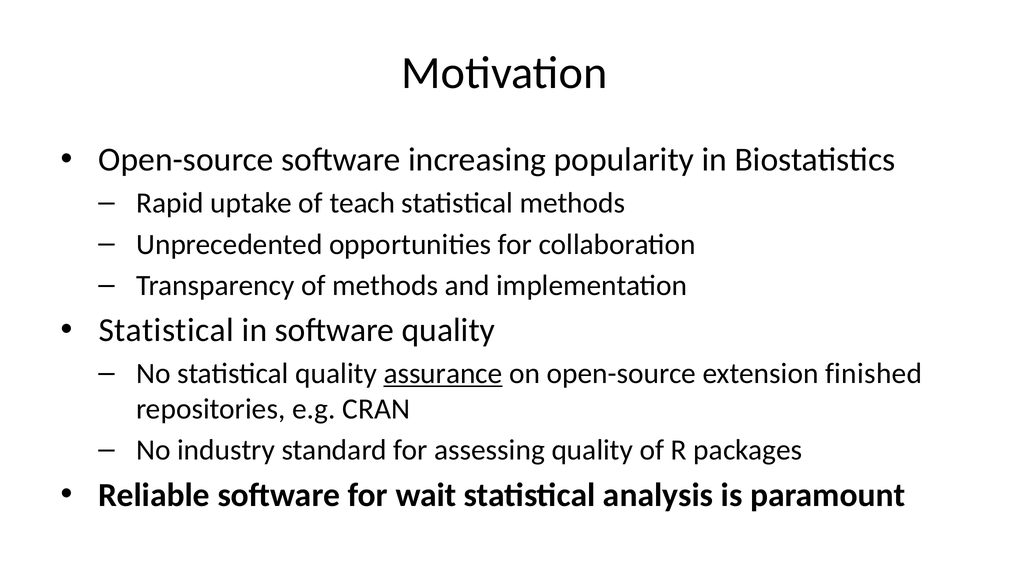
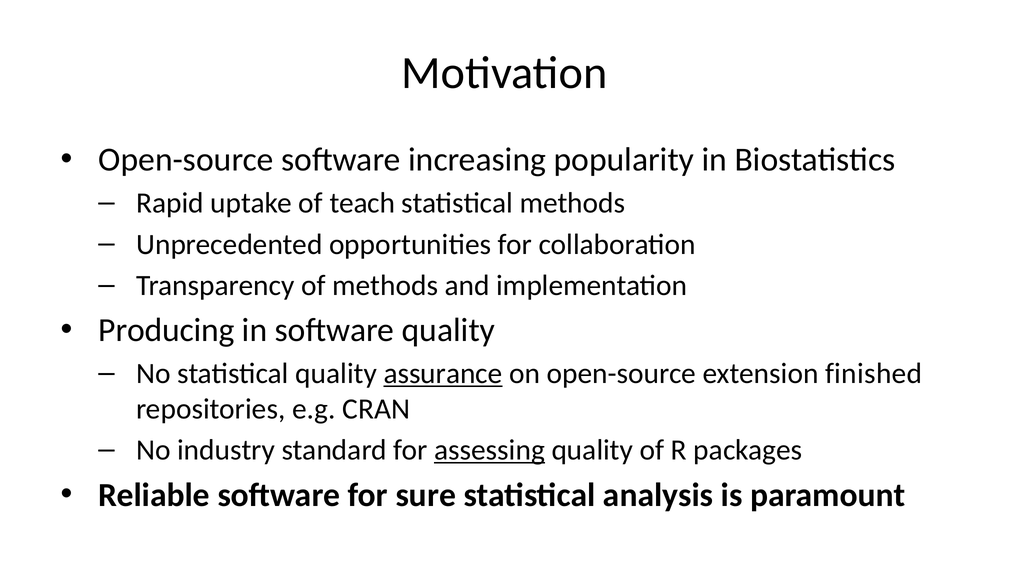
Statistical: Statistical -> Producing (166, 331)
assessing underline: none -> present (489, 451)
wait: wait -> sure (426, 495)
